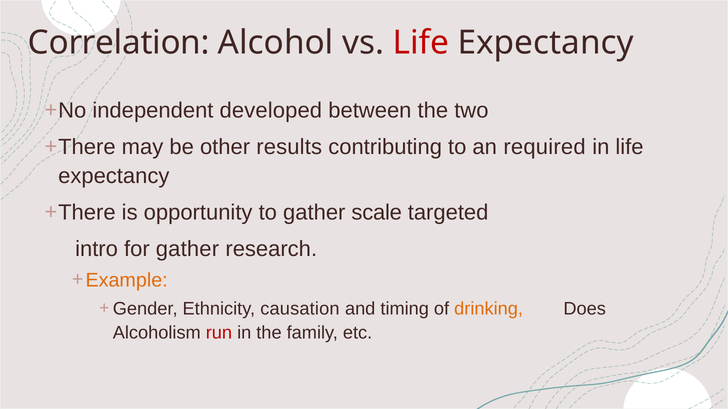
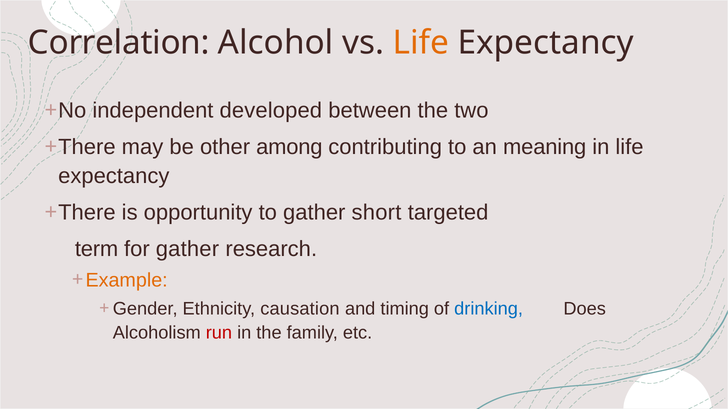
Life colour: red -> orange (421, 43)
results: results -> among (289, 147)
required: required -> meaning (545, 147)
scale: scale -> short (376, 213)
intro: intro -> term (97, 249)
drinking colour: orange -> blue (489, 309)
